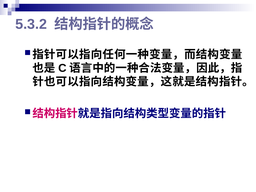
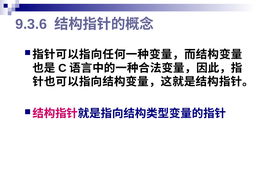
5.3.2: 5.3.2 -> 9.3.6 (31, 24)
